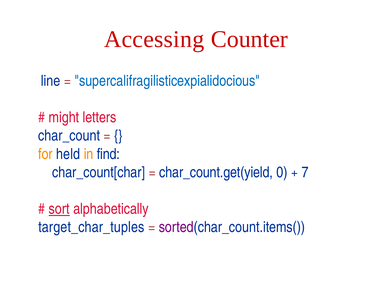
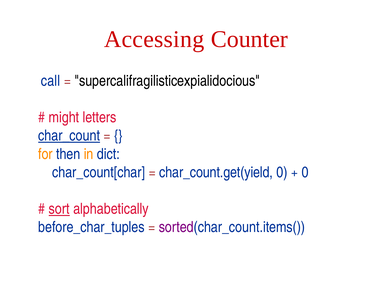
line: line -> call (51, 81)
supercalifragilisticexpialidocious colour: blue -> black (167, 81)
char_count underline: none -> present (69, 136)
held: held -> then (68, 154)
find: find -> dict (108, 154)
7: 7 -> 0 (305, 172)
target_char_tuples: target_char_tuples -> before_char_tuples (91, 227)
